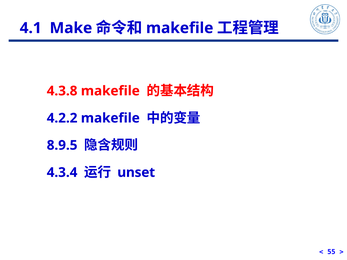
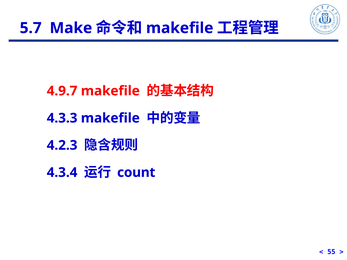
4.1: 4.1 -> 5.7 (31, 28)
4.3.8: 4.3.8 -> 4.9.7 (62, 91)
4.2.2: 4.2.2 -> 4.3.3 (62, 118)
8.9.5: 8.9.5 -> 4.2.3 (62, 145)
unset: unset -> count (136, 173)
